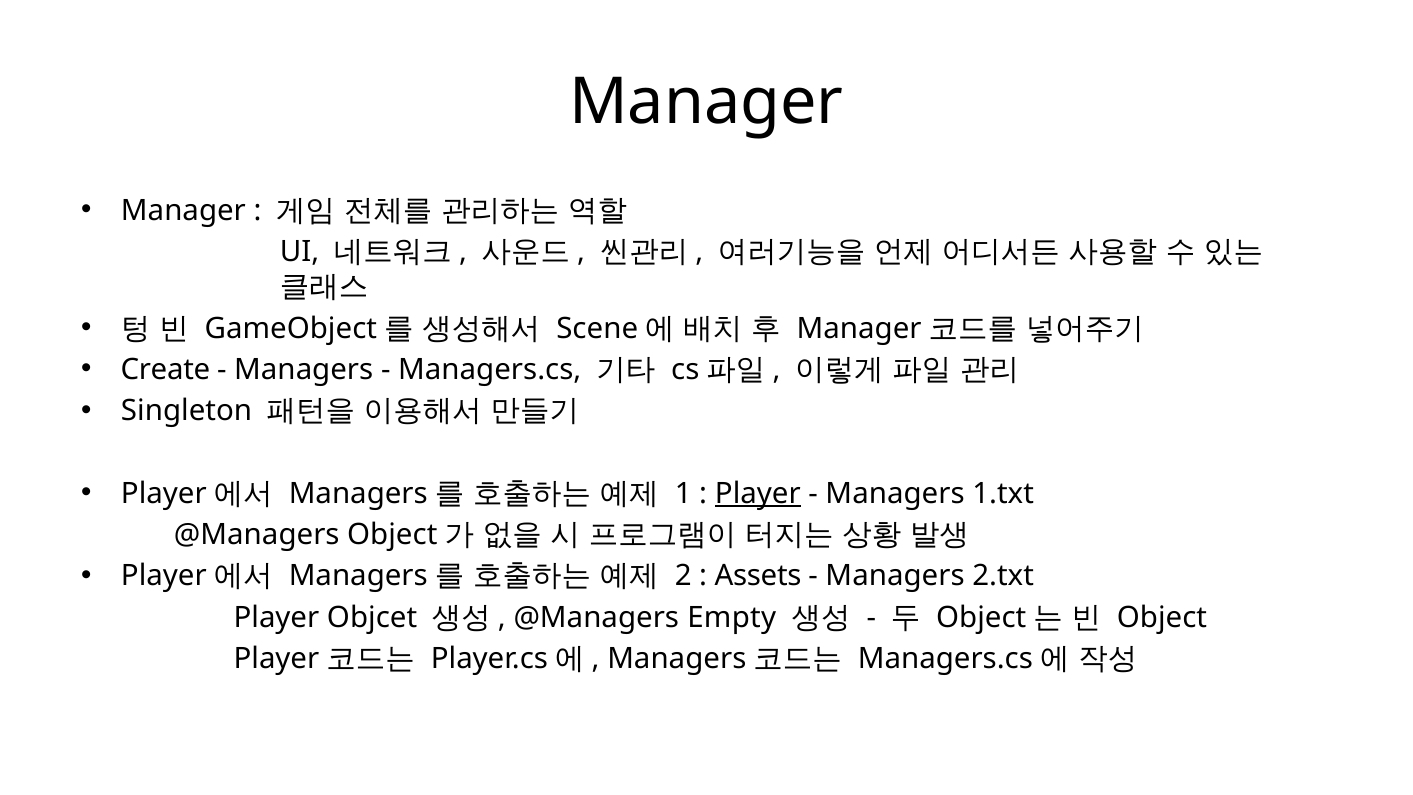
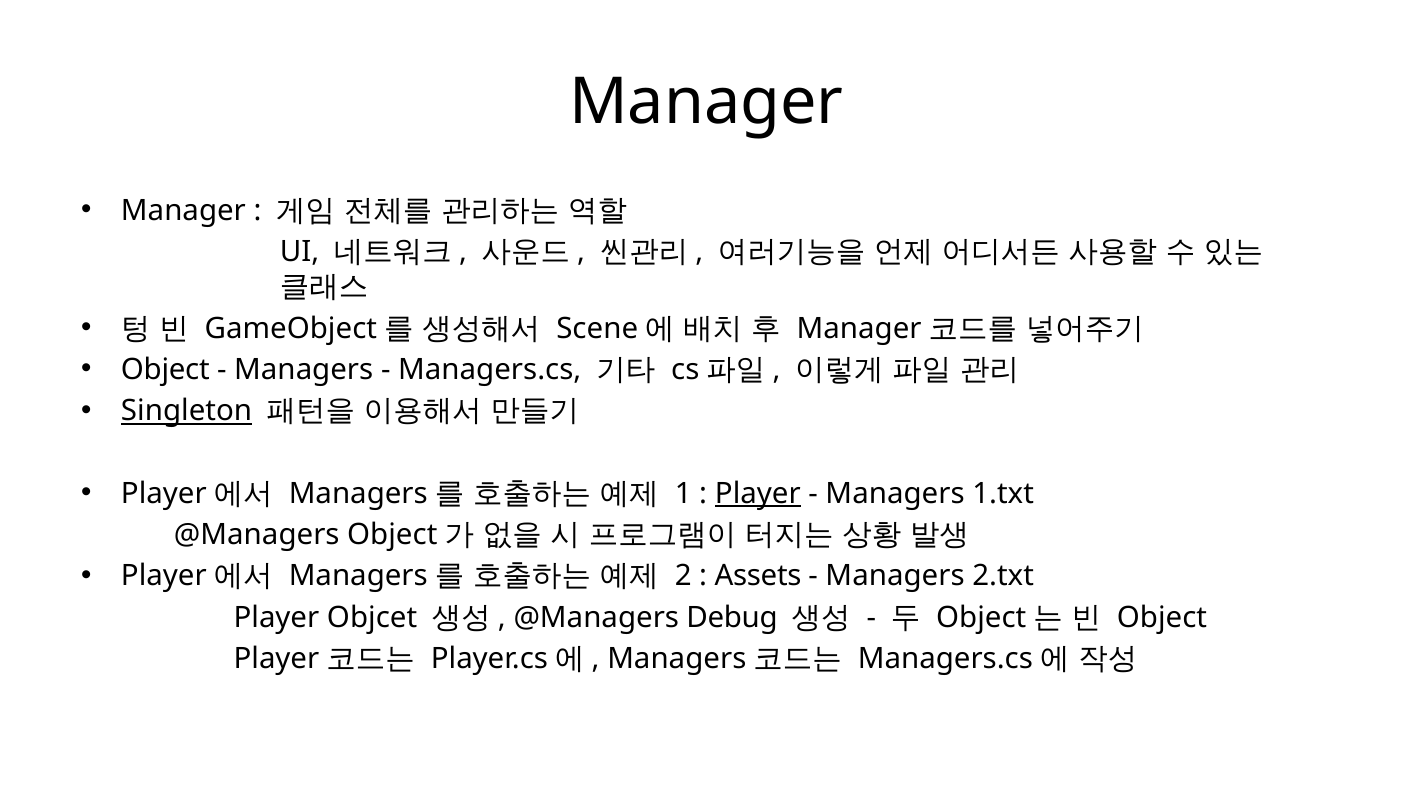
Create: Create -> Object (165, 370)
Singleton underline: none -> present (187, 411)
Empty: Empty -> Debug (732, 617)
